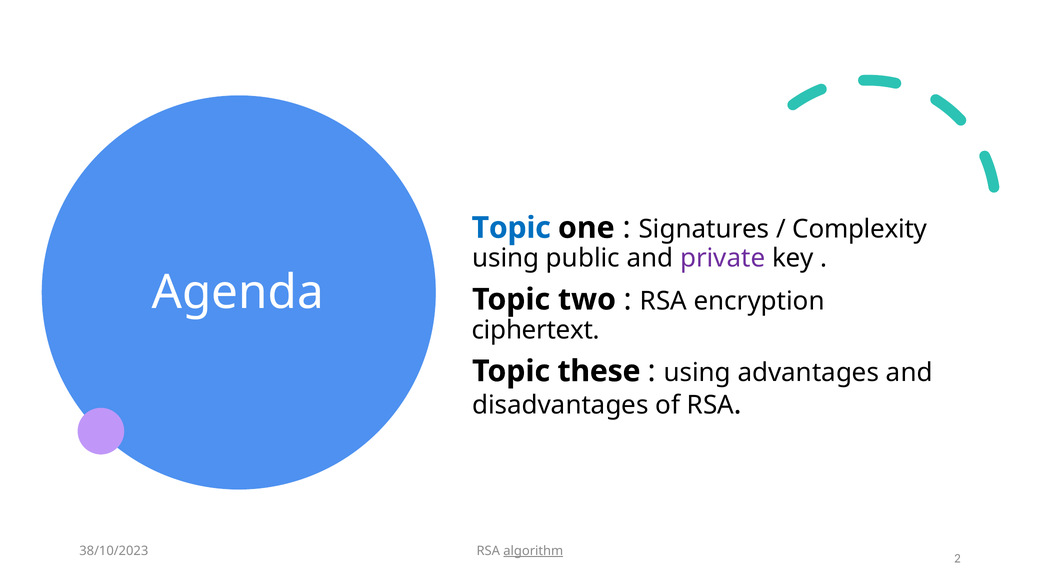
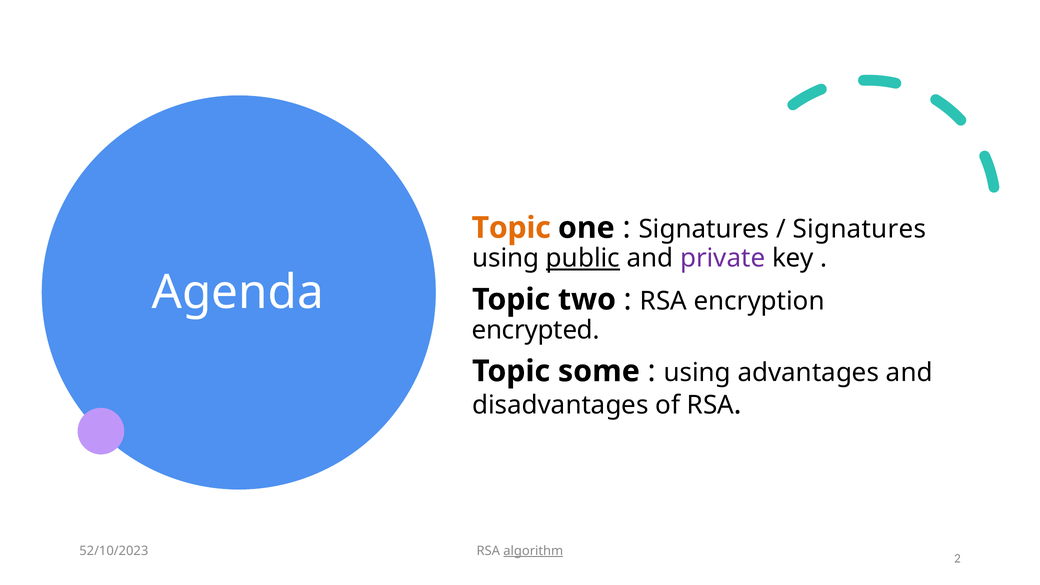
Topic colour: blue -> orange (511, 228)
Complexity: Complexity -> Signatures (859, 229)
public underline: none -> present (583, 258)
ciphertext: ciphertext -> encrypted (536, 330)
these: these -> some (599, 371)
38/10/2023: 38/10/2023 -> 52/10/2023 (114, 551)
